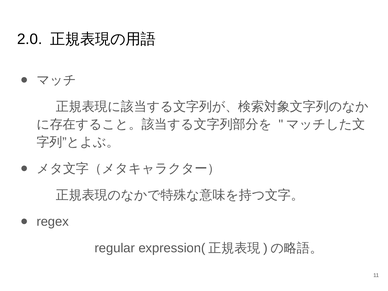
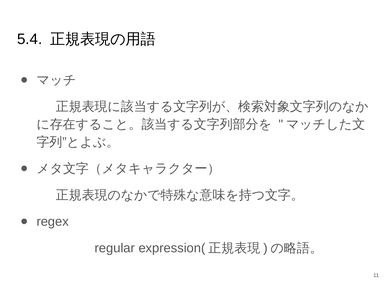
2.0: 2.0 -> 5.4 (30, 39)
